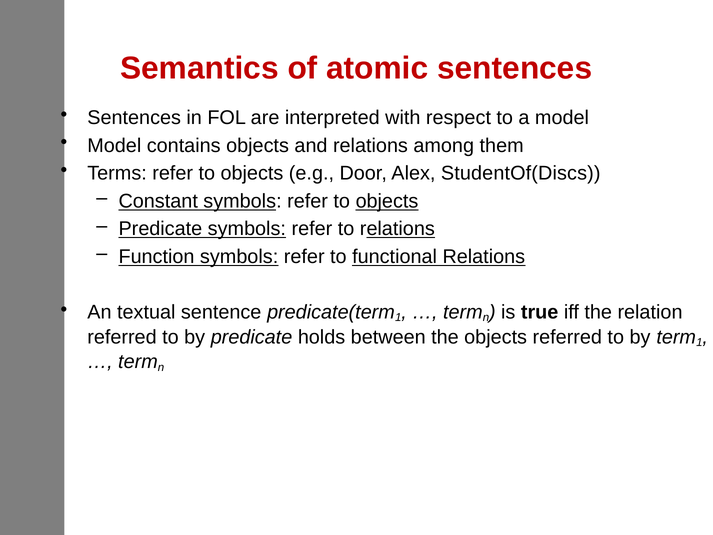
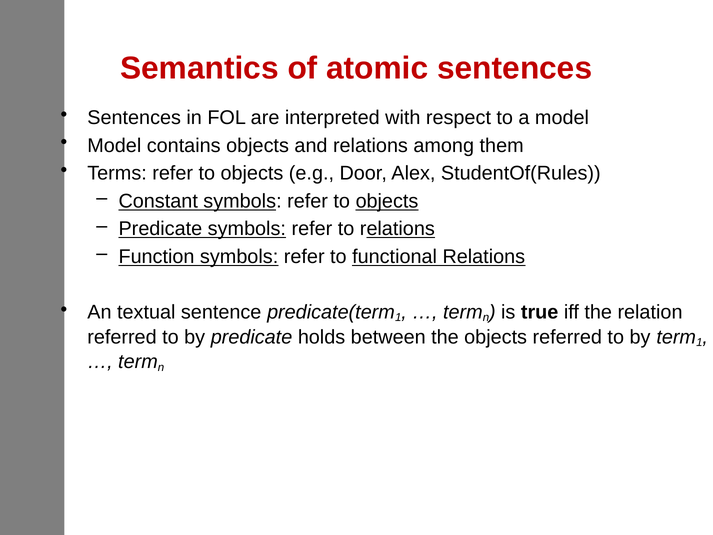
StudentOf(Discs: StudentOf(Discs -> StudentOf(Rules (521, 173)
